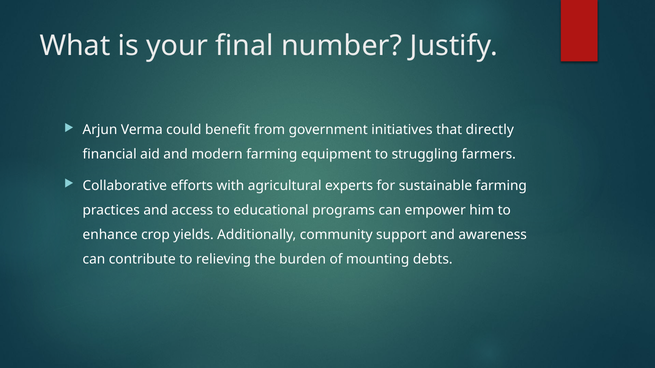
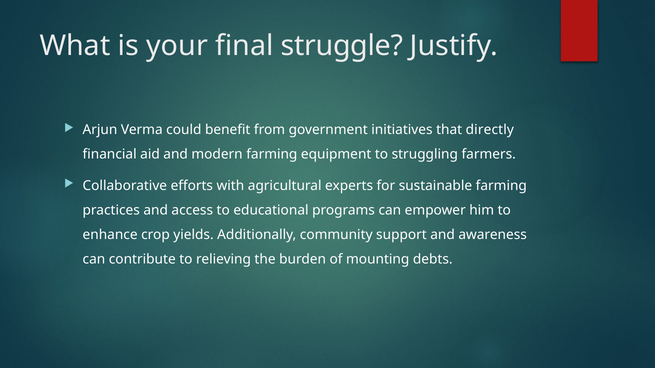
number: number -> struggle (342, 46)
